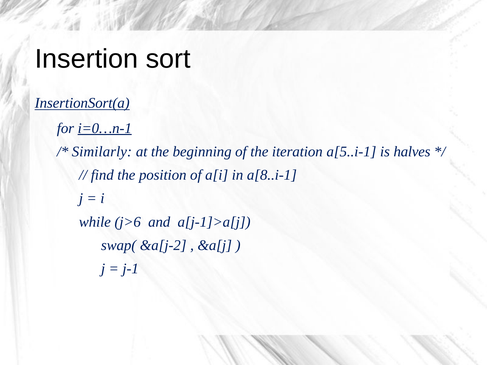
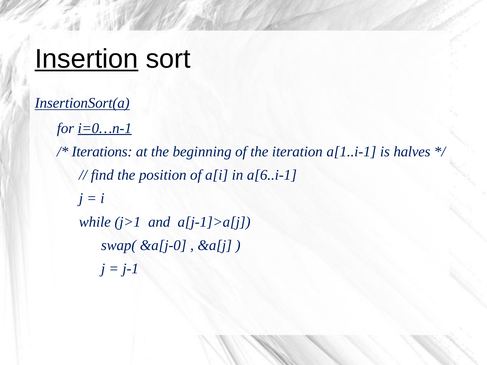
Insertion underline: none -> present (87, 59)
Similarly: Similarly -> Iterations (102, 152)
a[5..i-1: a[5..i-1 -> a[1..i-1 (351, 152)
a[8..i-1: a[8..i-1 -> a[6..i-1 (272, 175)
j>6: j>6 -> j>1 (128, 222)
&a[j-2: &a[j-2 -> &a[j-0 (163, 245)
